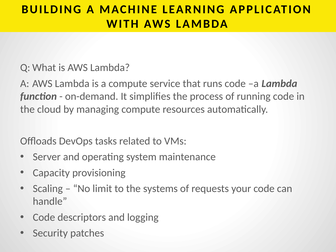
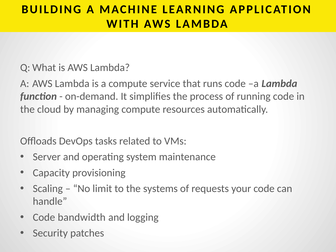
descriptors: descriptors -> bandwidth (82, 217)
